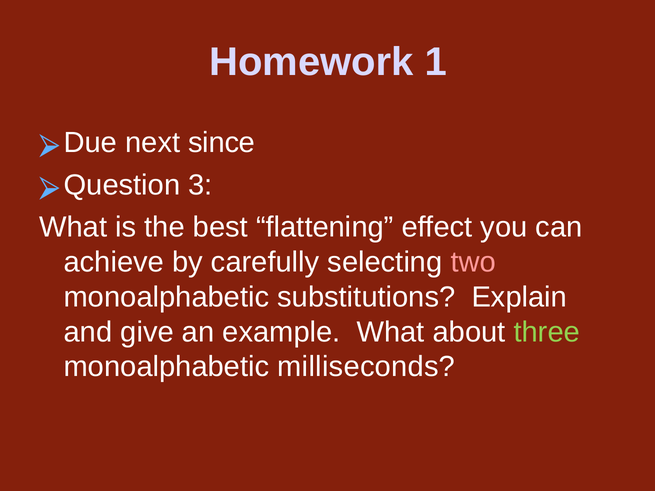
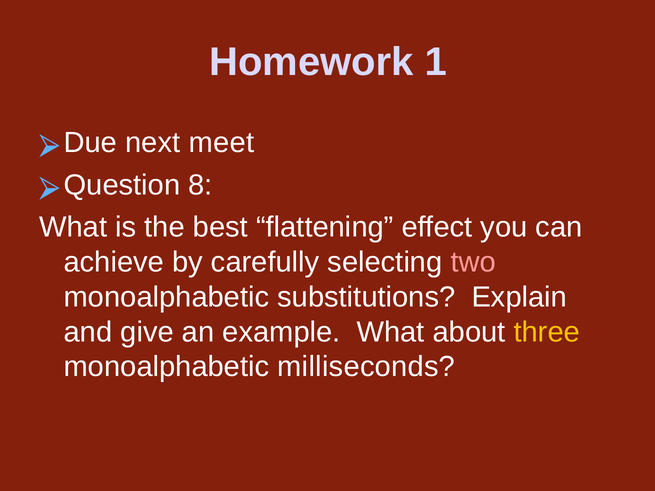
since: since -> meet (221, 143)
3: 3 -> 8 (200, 185)
three colour: light green -> yellow (547, 332)
